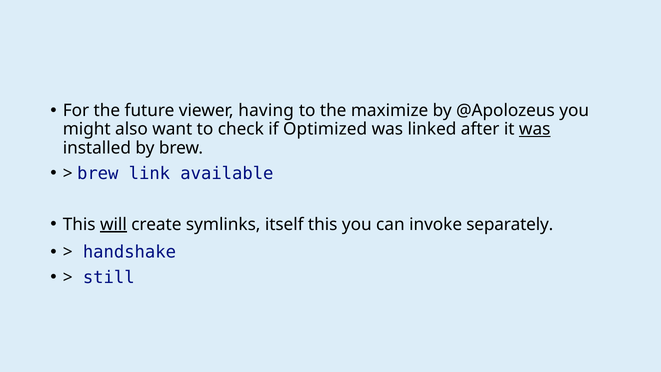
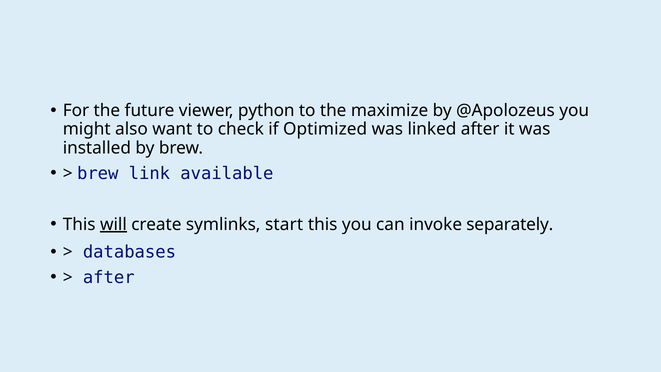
having: having -> python (266, 111)
was underline: present -> none (535, 129)
itself: itself -> start (284, 224)
handshake: handshake -> databases (129, 252)
still: still -> after (109, 277)
